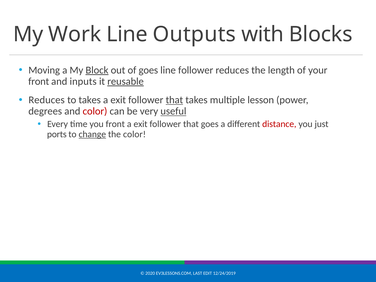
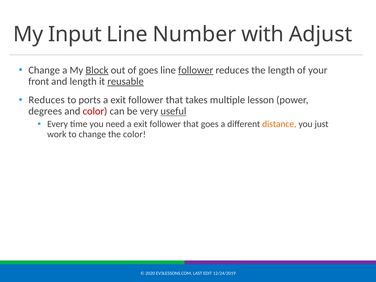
Work: Work -> Input (75, 34)
Outputs: Outputs -> Number (194, 34)
Blocks: Blocks -> Adjust (321, 34)
Moving: Moving -> Change (44, 70)
follower underline: none -> present (196, 70)
and inputs: inputs -> length (83, 81)
to takes: takes -> ports (90, 100)
that underline: present -> none (174, 100)
you front: front -> need (115, 124)
distance colour: red -> orange (279, 124)
ports: ports -> work (57, 134)
change underline: present -> none (92, 134)
